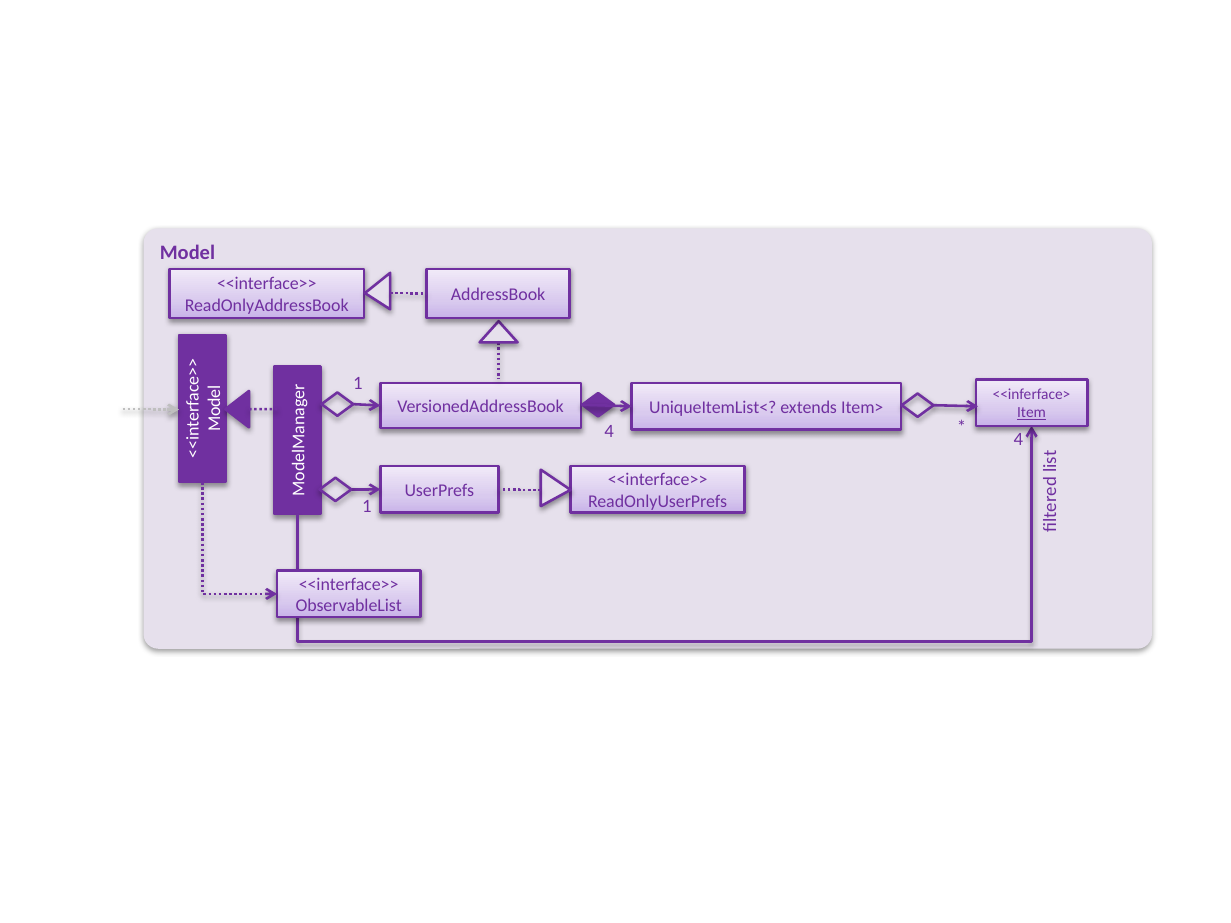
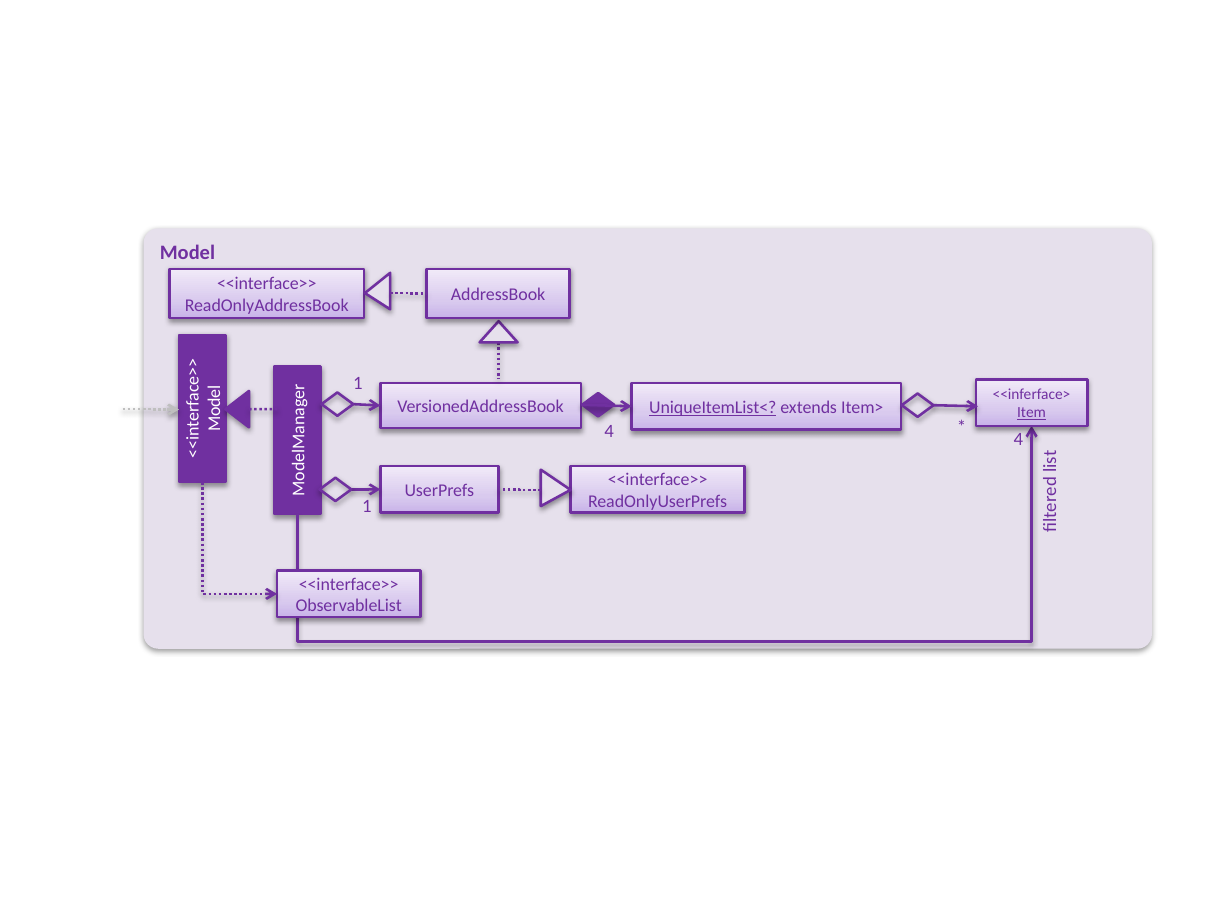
UniqueItemList< underline: none -> present (713, 408)
